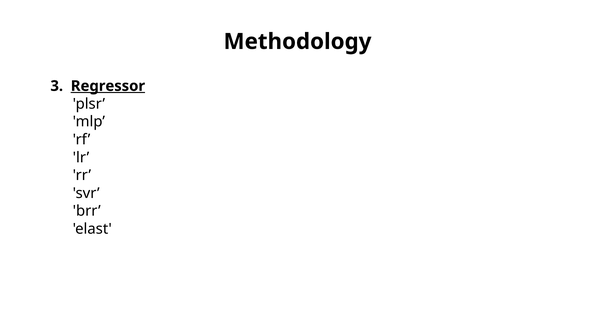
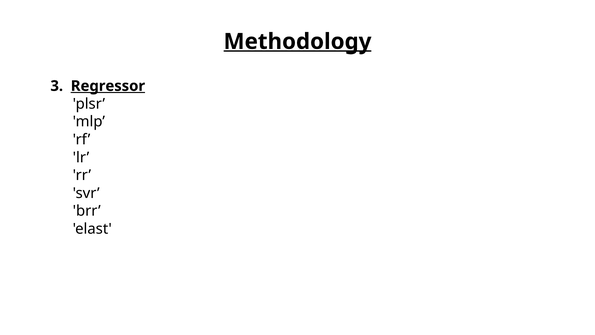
Methodology underline: none -> present (297, 42)
